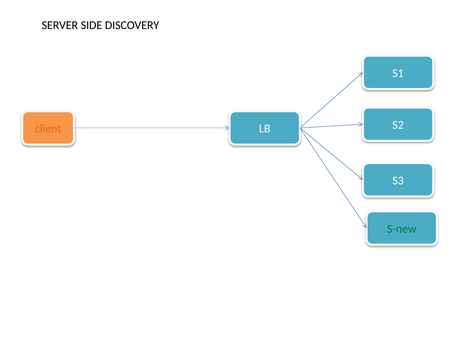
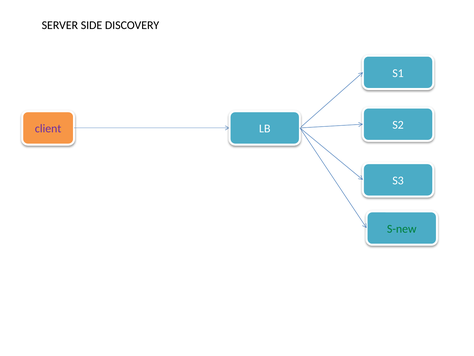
client colour: orange -> purple (48, 129)
